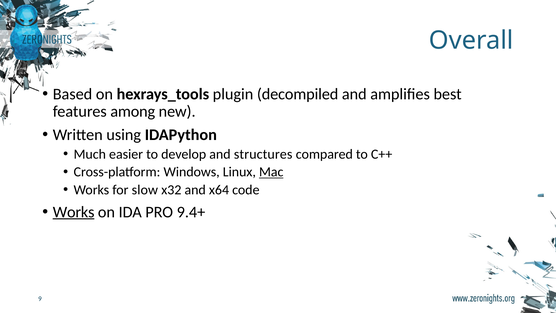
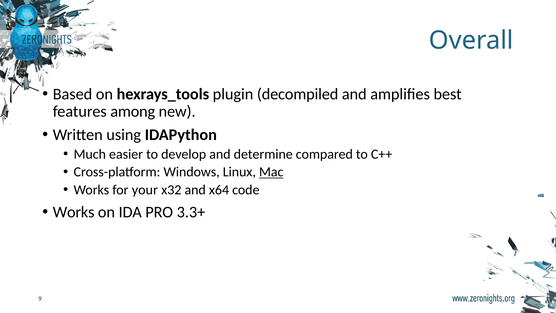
structures: structures -> determine (263, 154)
slow: slow -> your (145, 190)
Works underline: present -> none (74, 212)
9.4+: 9.4+ -> 3.3+ (191, 212)
